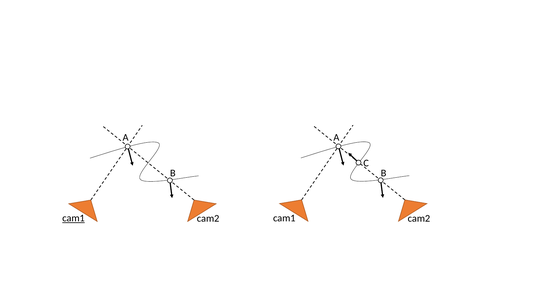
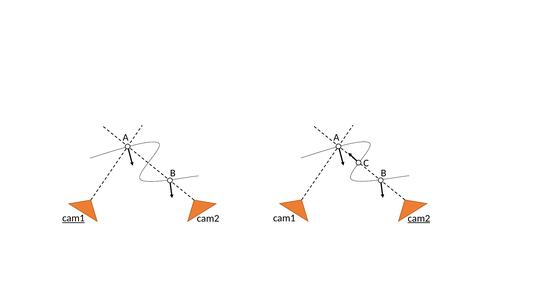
cam2 underline: none -> present (419, 219)
